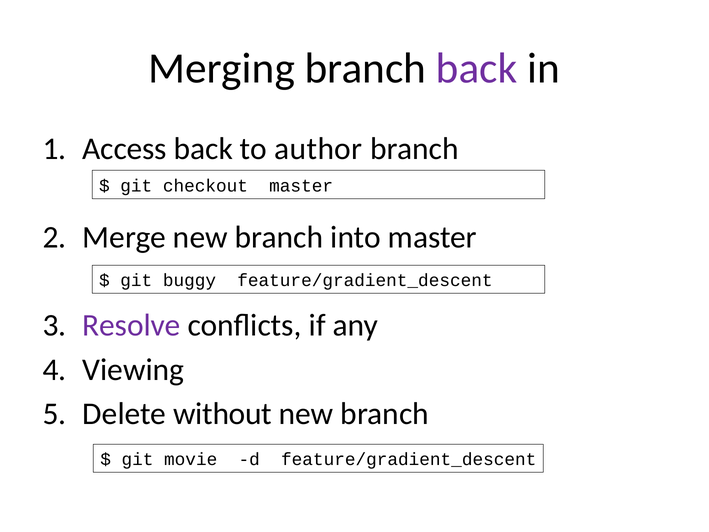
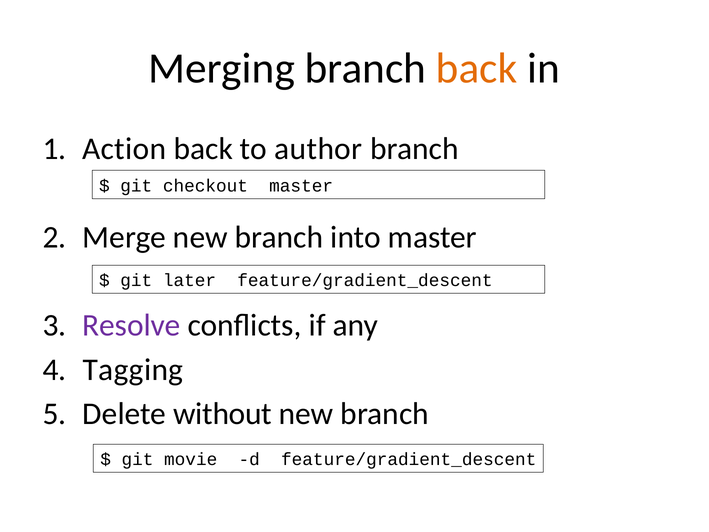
back colour: purple -> orange (477, 69)
Access: Access -> Action (124, 149)
buggy: buggy -> later (189, 280)
Viewing: Viewing -> Tagging (133, 370)
